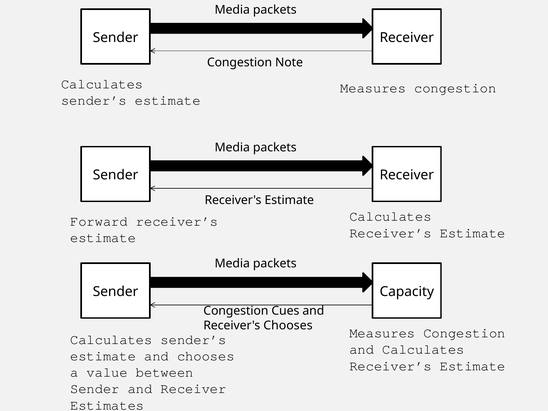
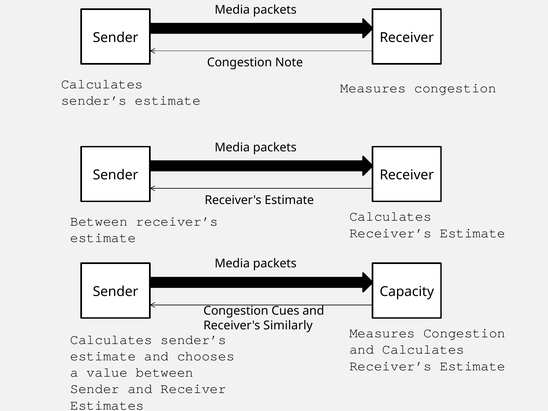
Forward: Forward -> Between (99, 221)
Receiver's Chooses: Chooses -> Similarly (288, 325)
